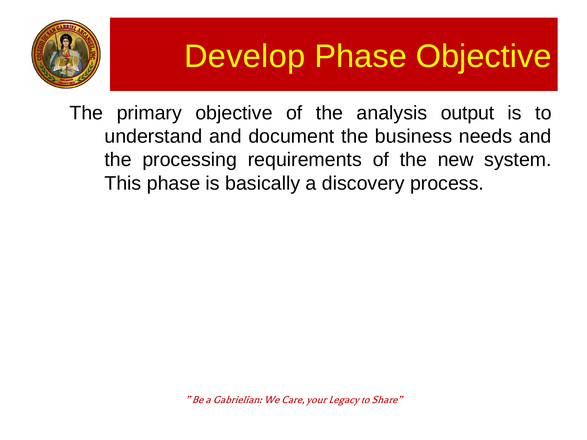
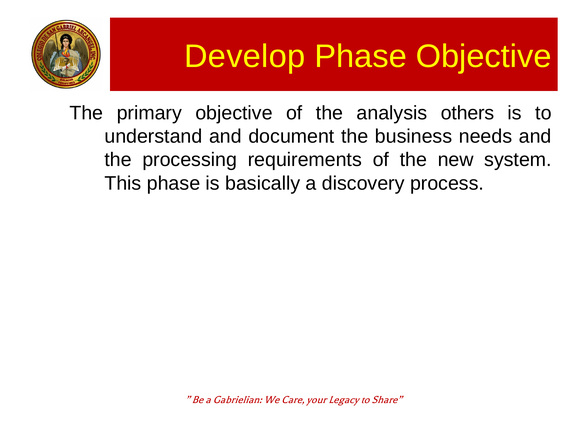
output: output -> others (468, 113)
